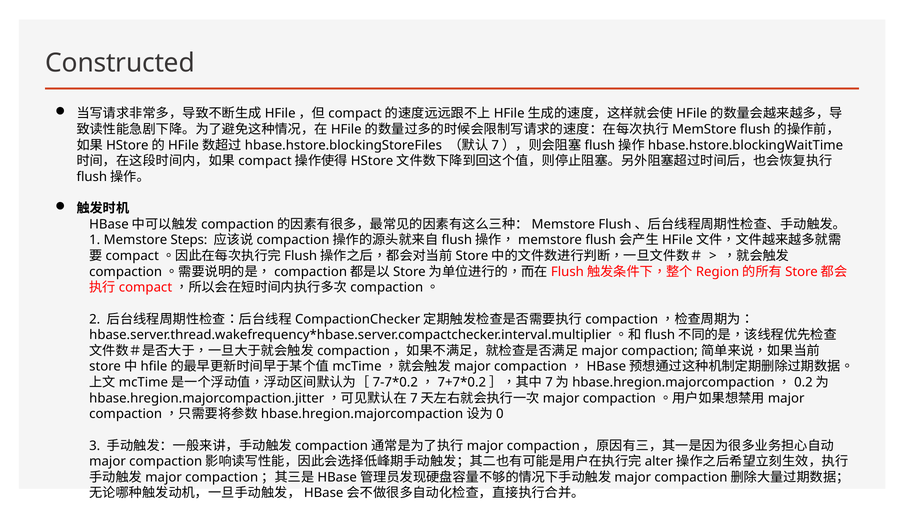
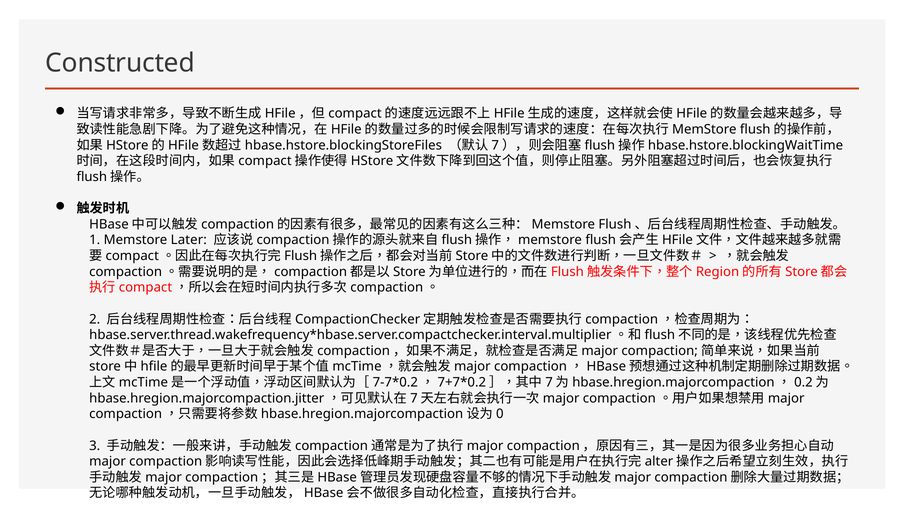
Steps: Steps -> Later (189, 240)
